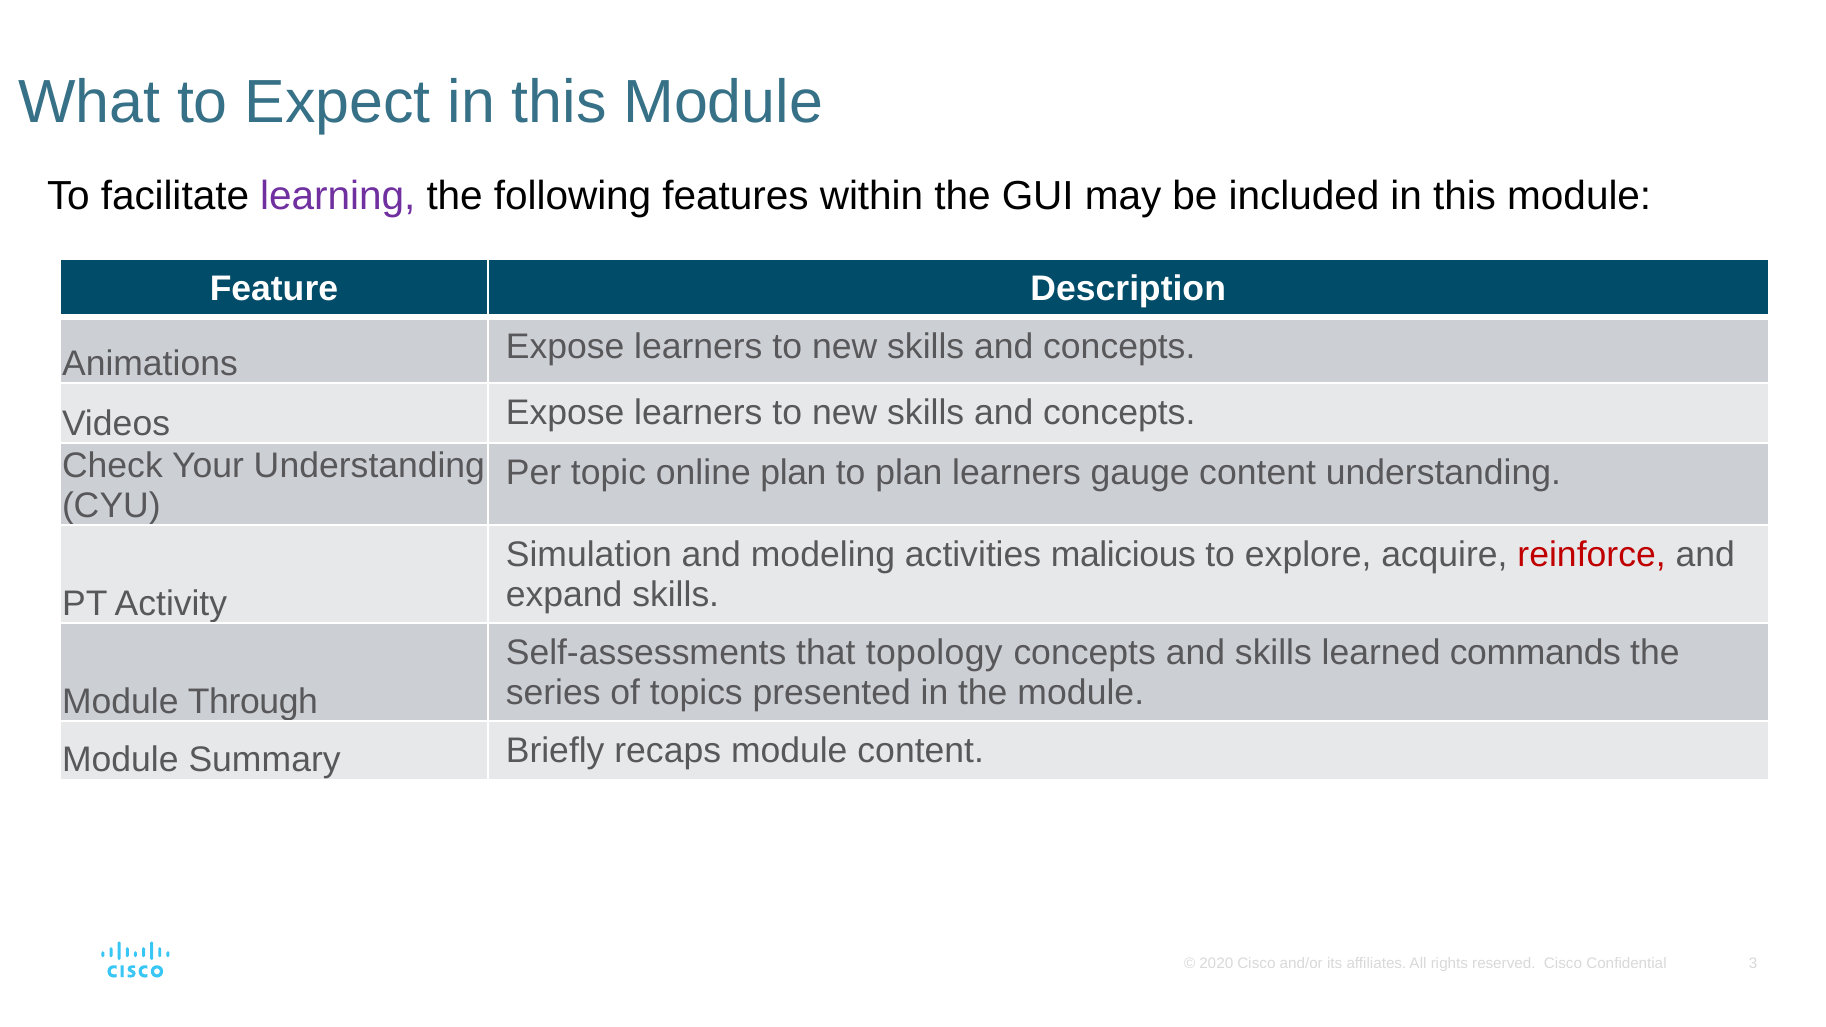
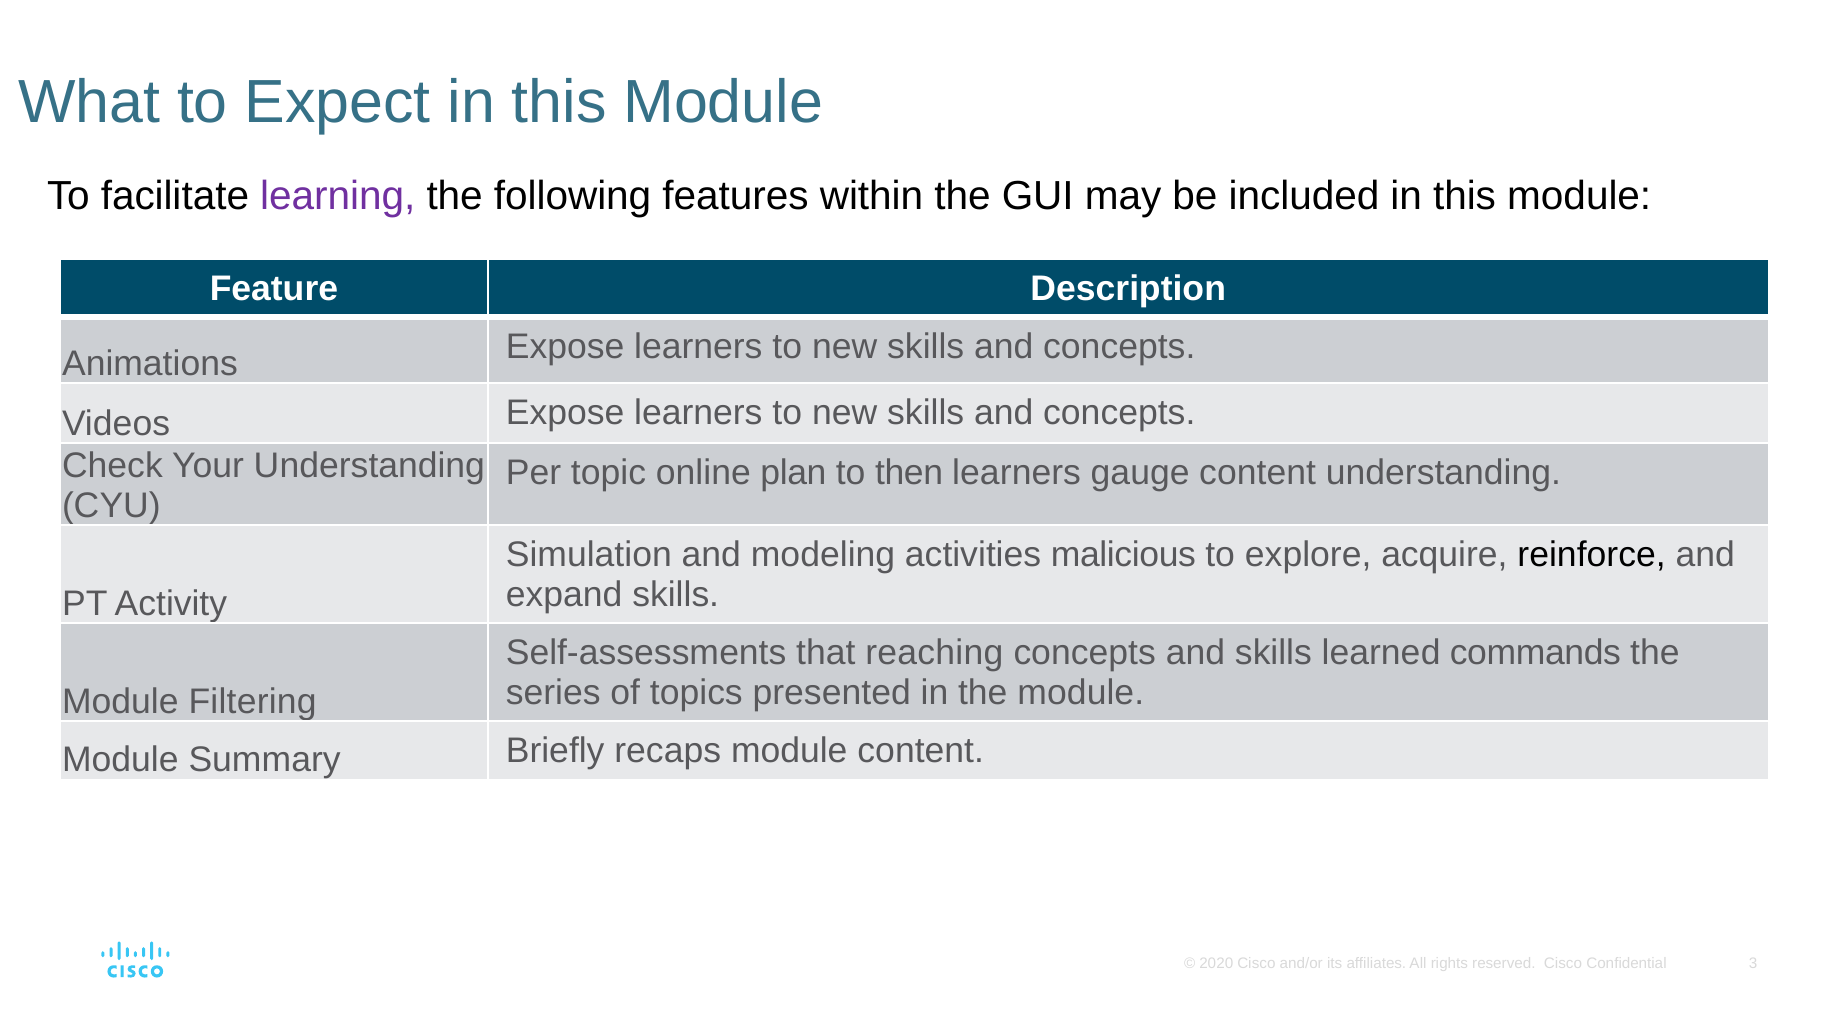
to plan: plan -> then (909, 473)
reinforce colour: red -> black (1592, 555)
topology: topology -> reaching (934, 653)
Through: Through -> Filtering (253, 702)
